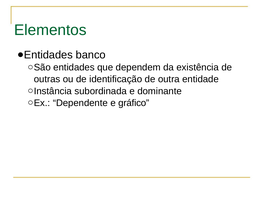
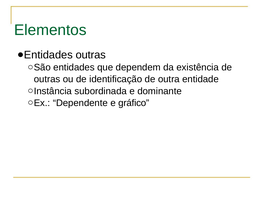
banco: banco -> outras (91, 55)
